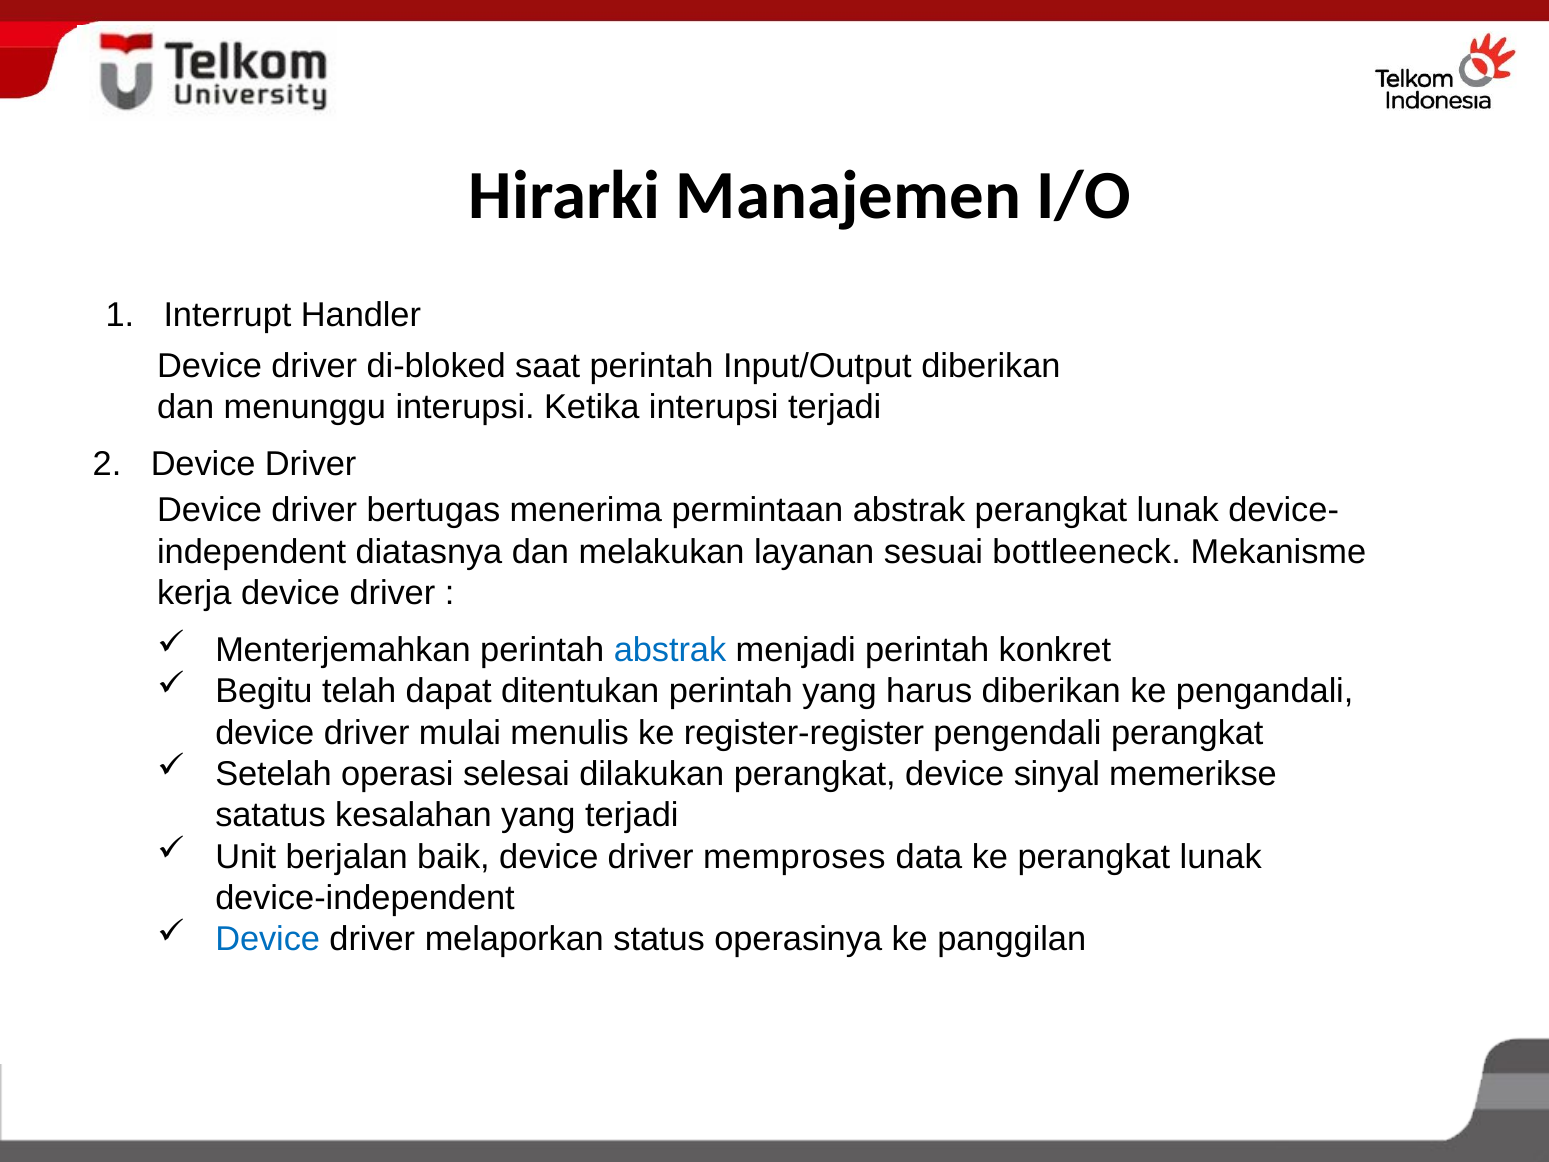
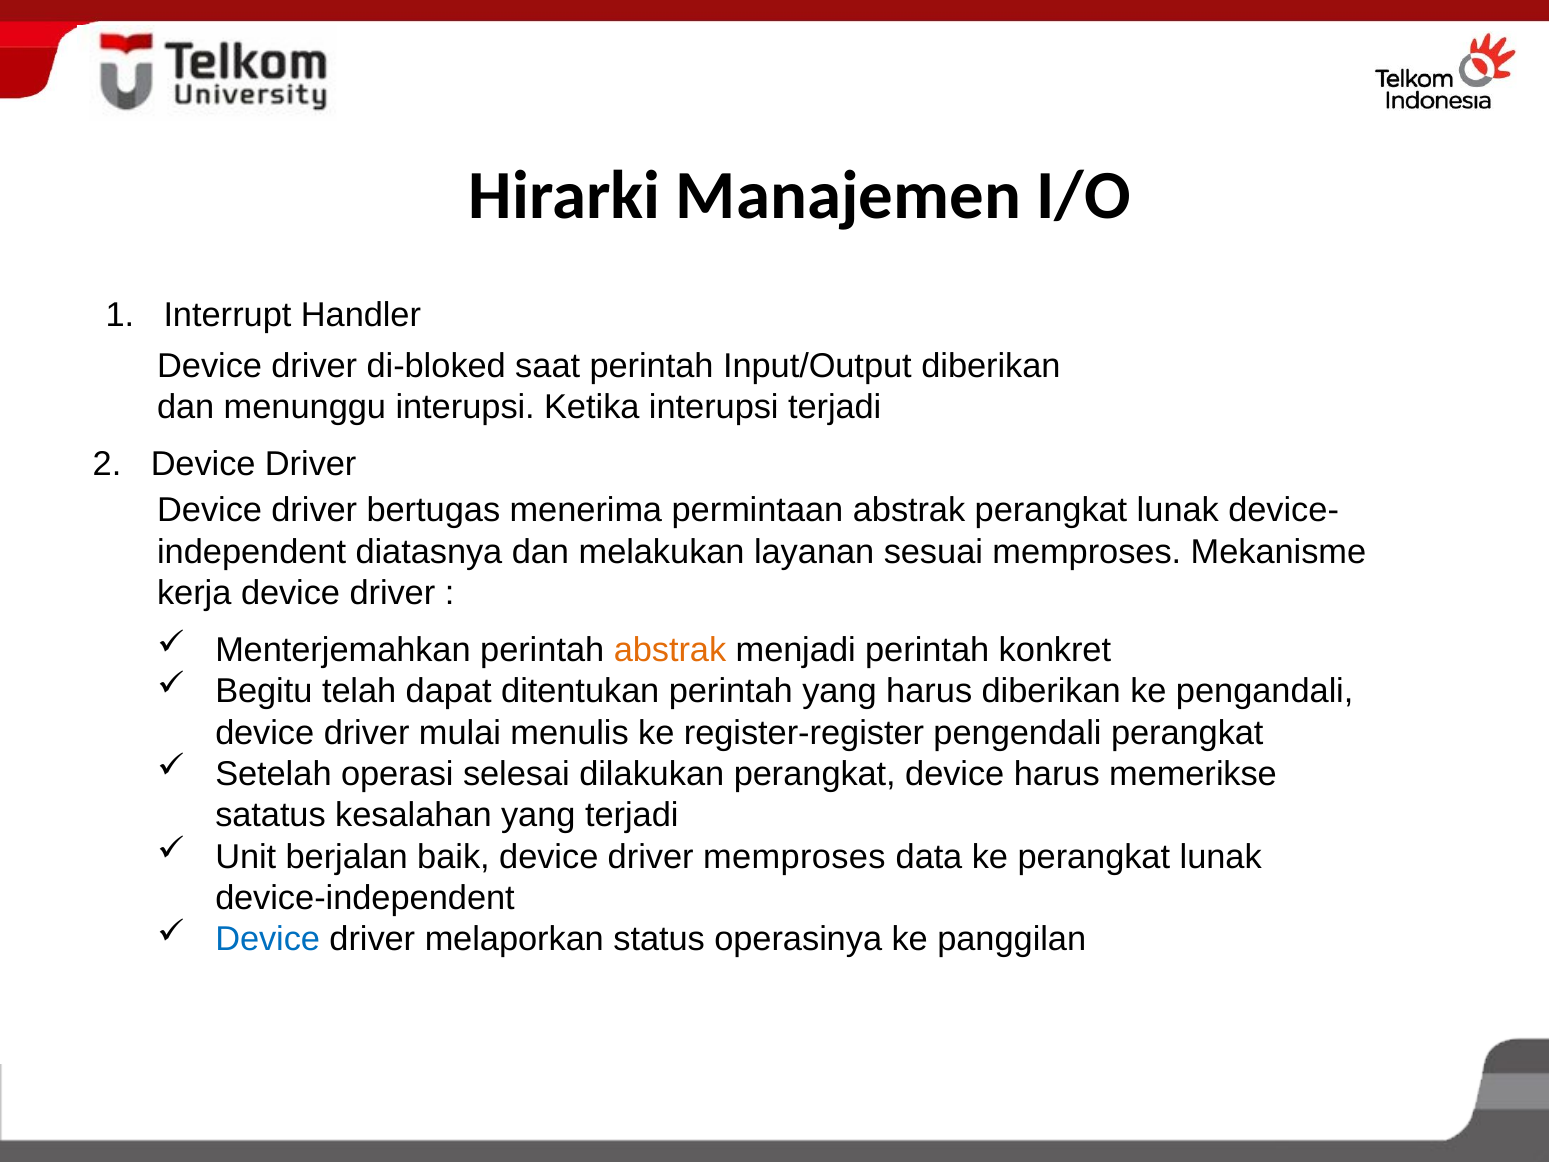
sesuai bottleeneck: bottleeneck -> memproses (1087, 552)
abstrak colour: blue -> orange (670, 650)
device sinyal: sinyal -> harus (1057, 774)
